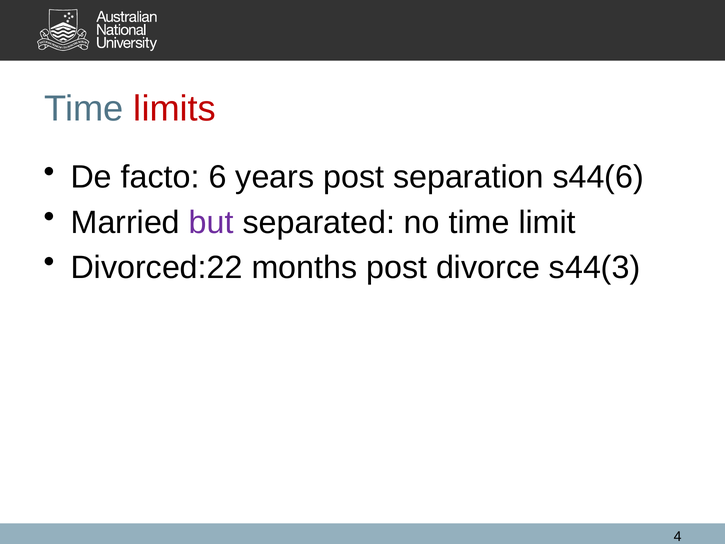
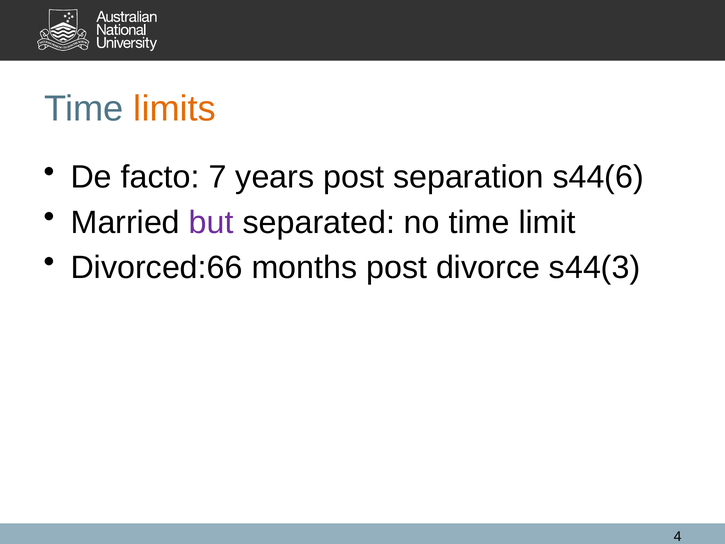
limits colour: red -> orange (175, 108)
6: 6 -> 7 (218, 177)
Divorced:22: Divorced:22 -> Divorced:66 (157, 267)
